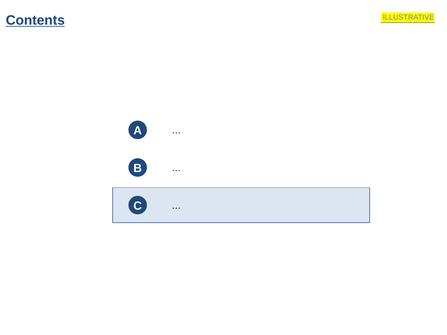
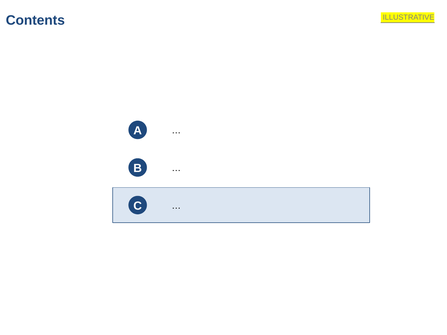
Contents underline: present -> none (35, 20)
